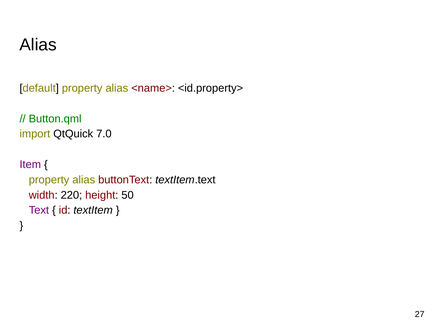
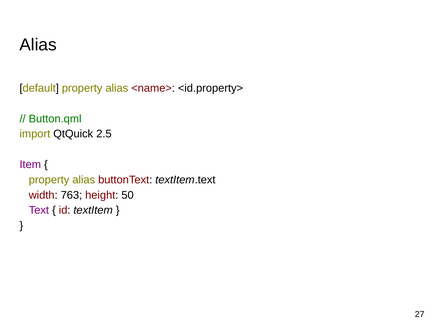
7.0: 7.0 -> 2.5 (104, 134)
220: 220 -> 763 (71, 195)
